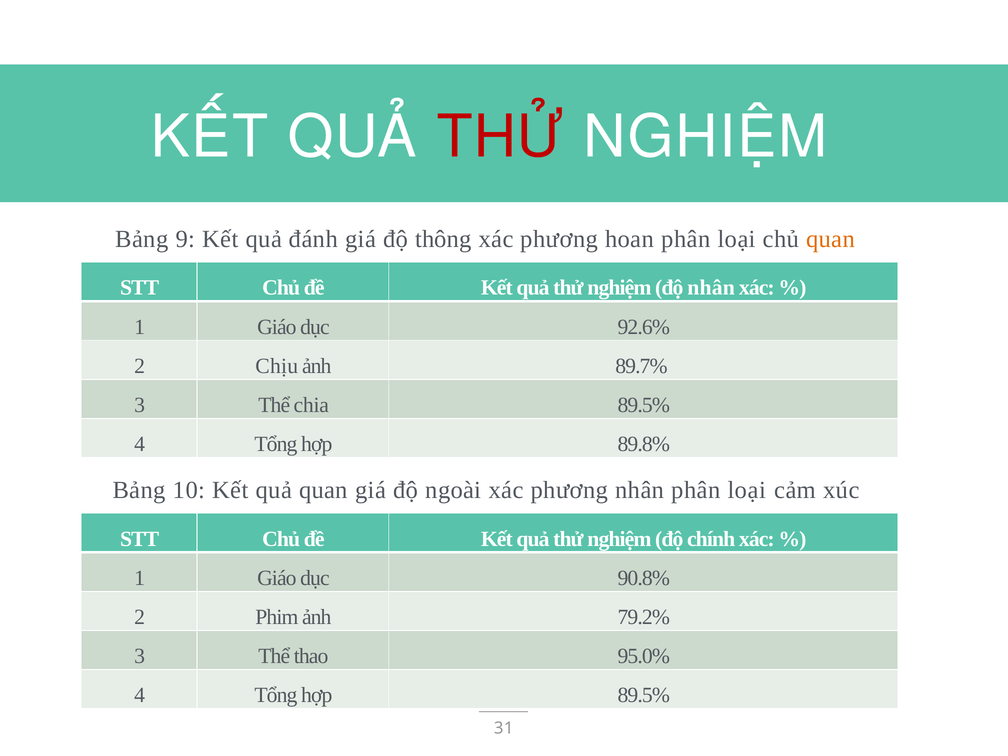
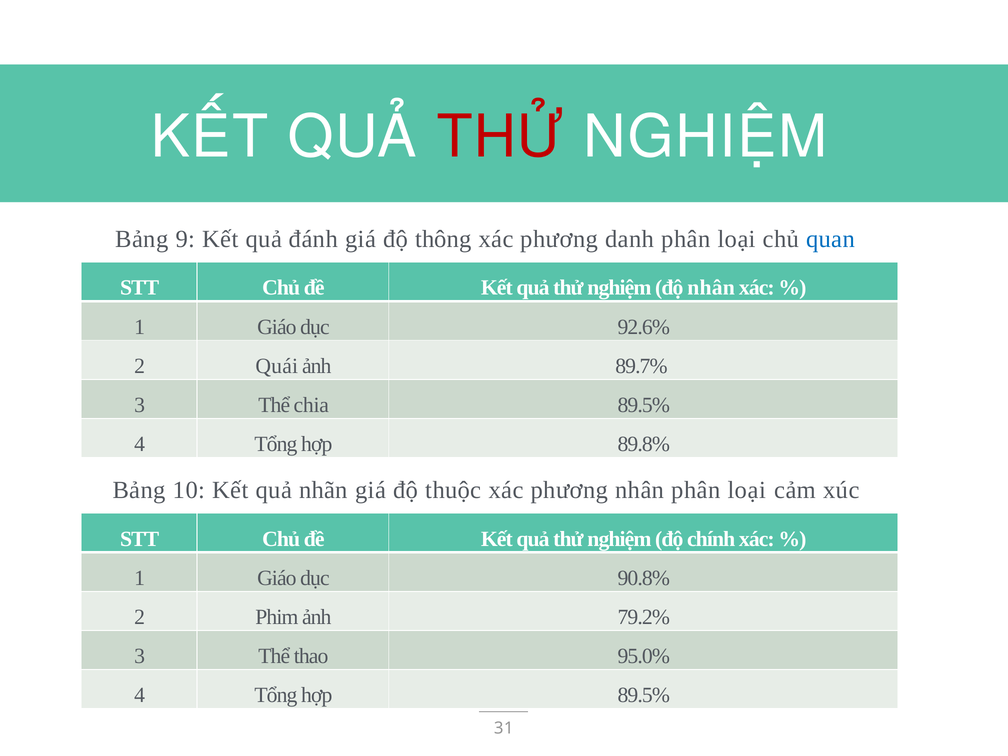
hoan: hoan -> danh (630, 239)
quan colour: orange -> blue (831, 239)
Chịu: Chịu -> Quái (277, 366)
quả quan: quan -> nhãn (323, 490)
ngoài: ngoài -> thuộc (453, 490)
